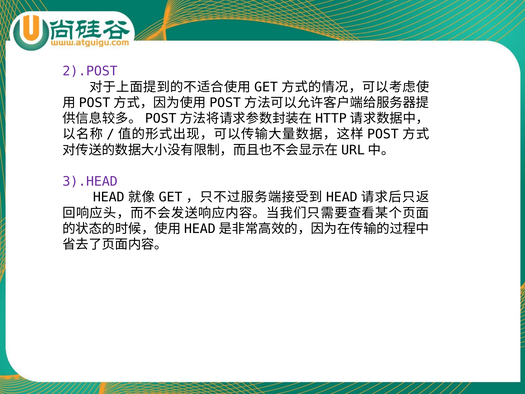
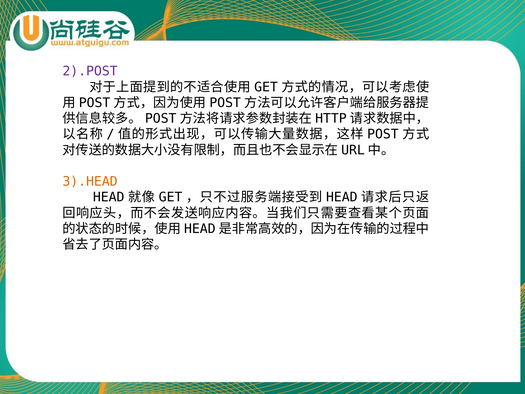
3).HEAD colour: purple -> orange (90, 181)
